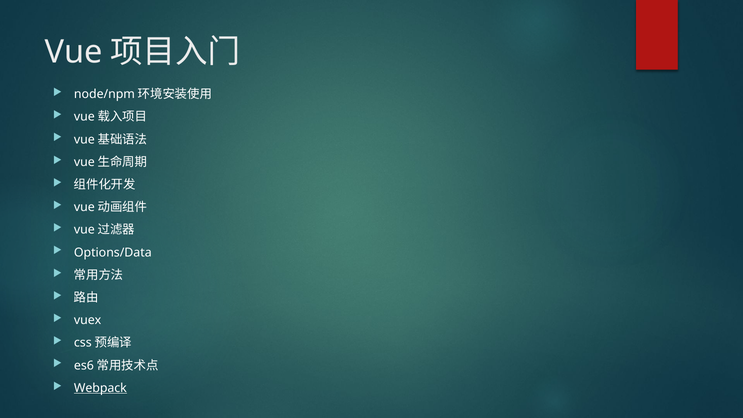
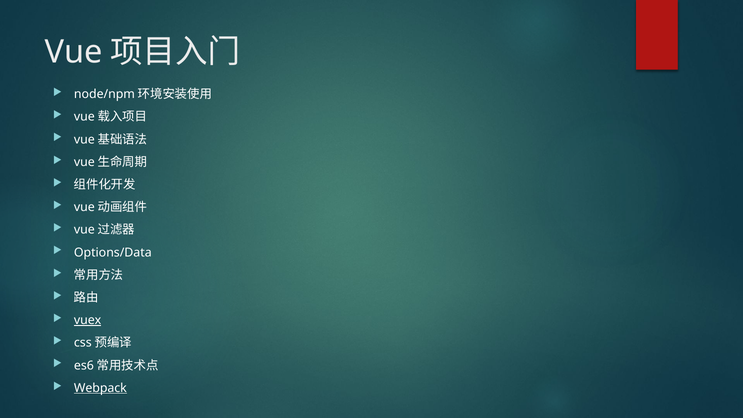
vuex underline: none -> present (88, 320)
